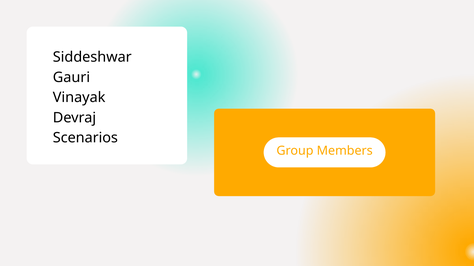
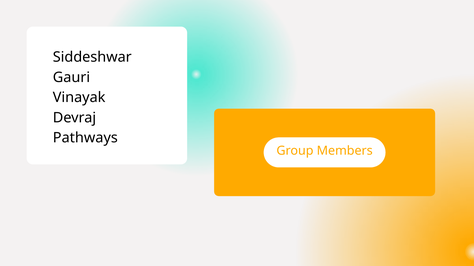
Scenarios: Scenarios -> Pathways (85, 138)
